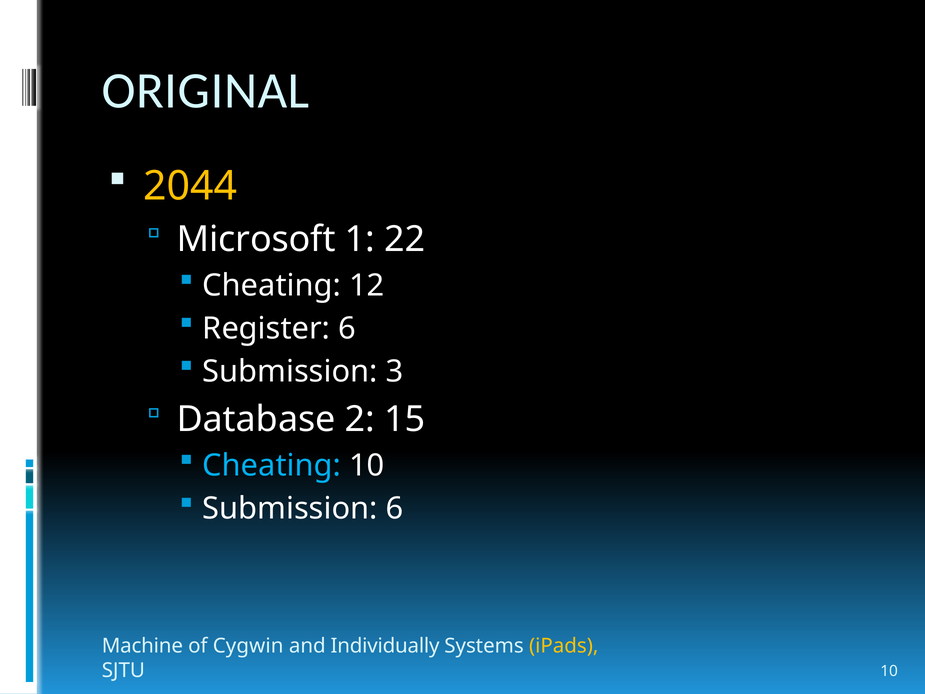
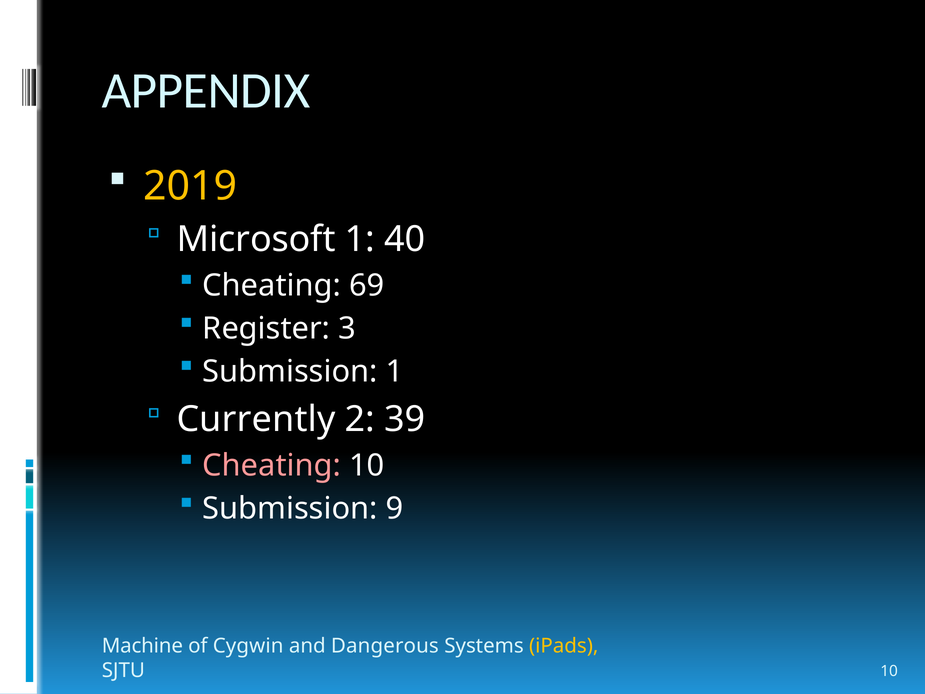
ORIGINAL: ORIGINAL -> APPENDIX (206, 91)
2044: 2044 -> 2019 (190, 186)
22: 22 -> 40 (405, 239)
12: 12 -> 69 (367, 285)
Register 6: 6 -> 3 (347, 329)
Submission 3: 3 -> 1 (394, 372)
Database: Database -> Currently (256, 419)
15: 15 -> 39 (405, 419)
Cheating colour: light blue -> pink (272, 465)
Submission 6: 6 -> 9 (394, 508)
Individually: Individually -> Dangerous (385, 646)
